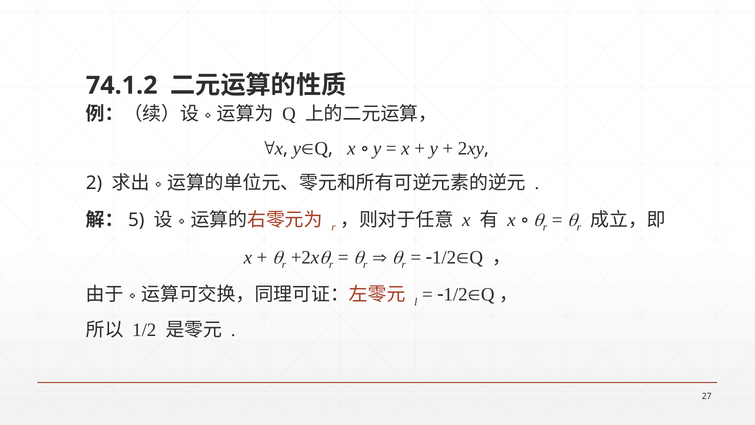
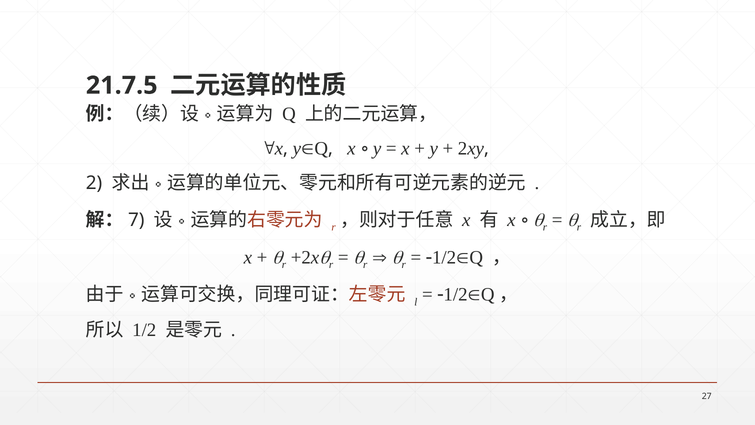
74.1.2: 74.1.2 -> 21.7.5 (122, 85)
5: 5 -> 7 (136, 220)
